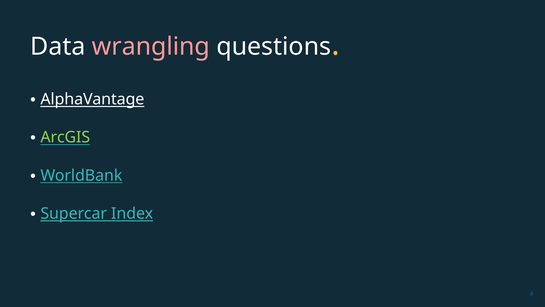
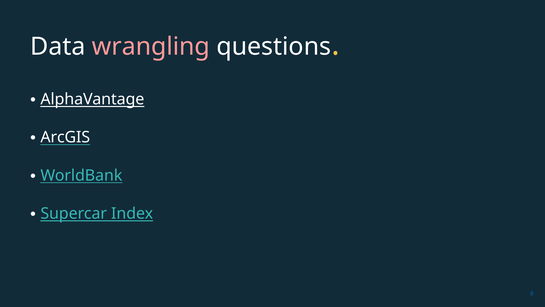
ArcGIS colour: light green -> white (65, 137)
